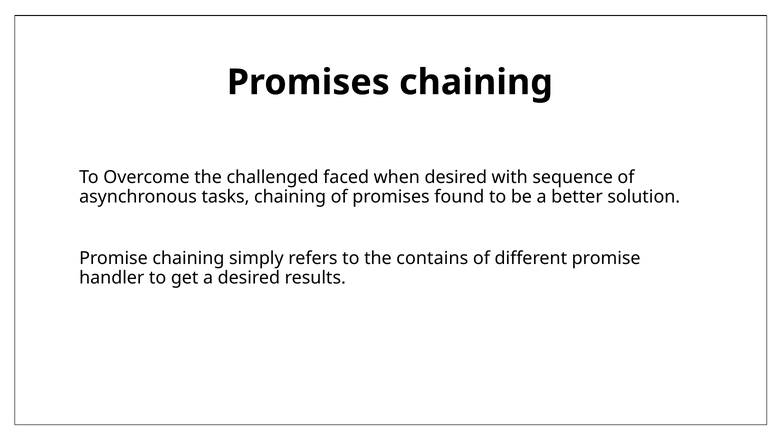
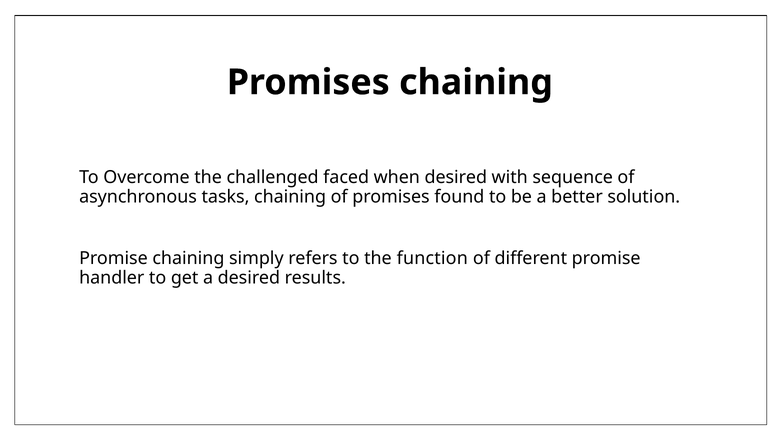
contains: contains -> function (432, 258)
